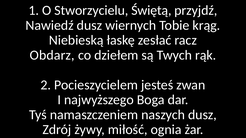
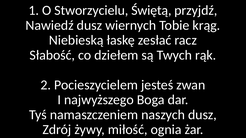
Obdarz: Obdarz -> Słabość (52, 55)
